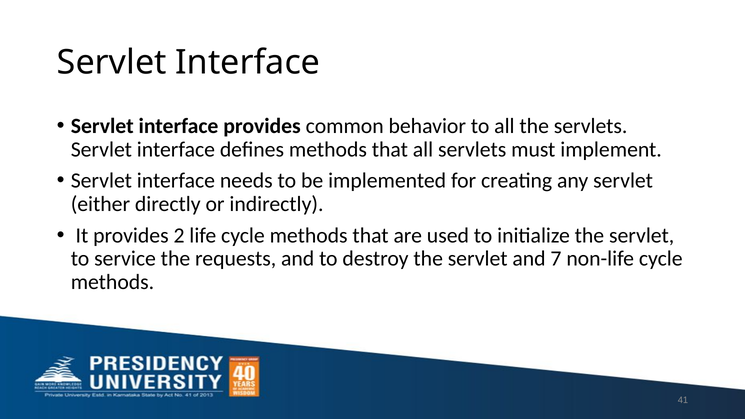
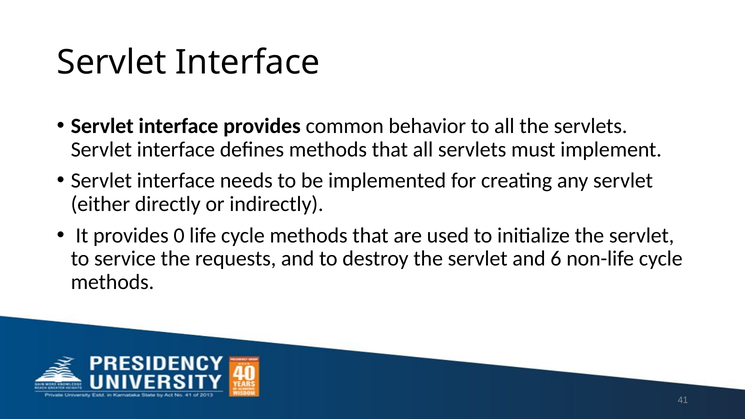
2: 2 -> 0 (179, 235)
7: 7 -> 6 (556, 259)
